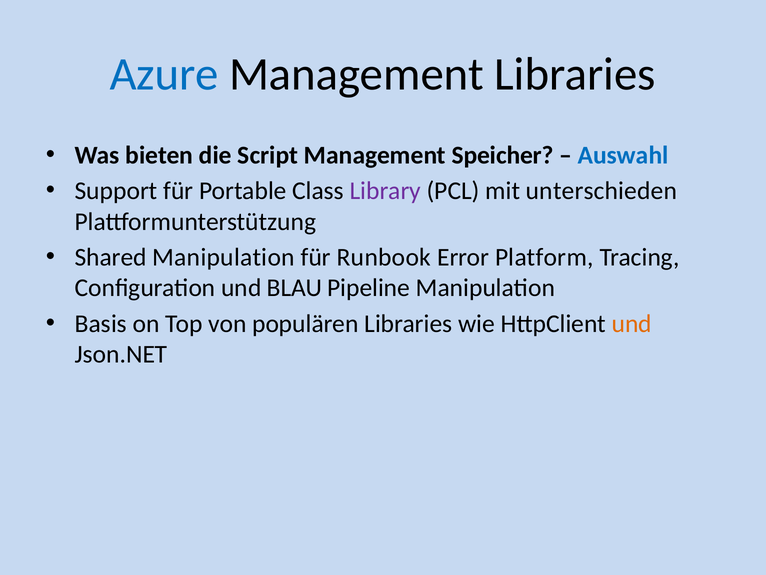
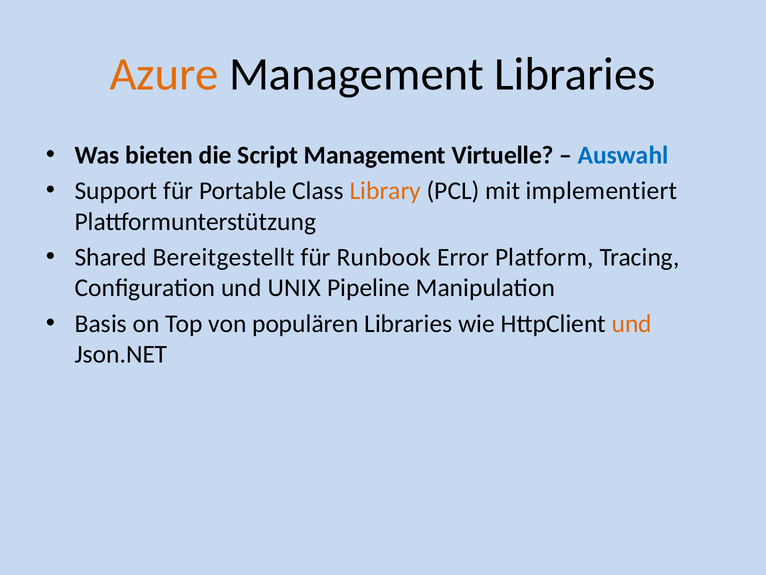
Azure colour: blue -> orange (164, 74)
Speicher: Speicher -> Virtuelle (503, 155)
Library colour: purple -> orange (385, 191)
unterschieden: unterschieden -> implementiert (602, 191)
Shared Manipulation: Manipulation -> Bereitgestellt (224, 257)
BLAU: BLAU -> UNIX (294, 288)
